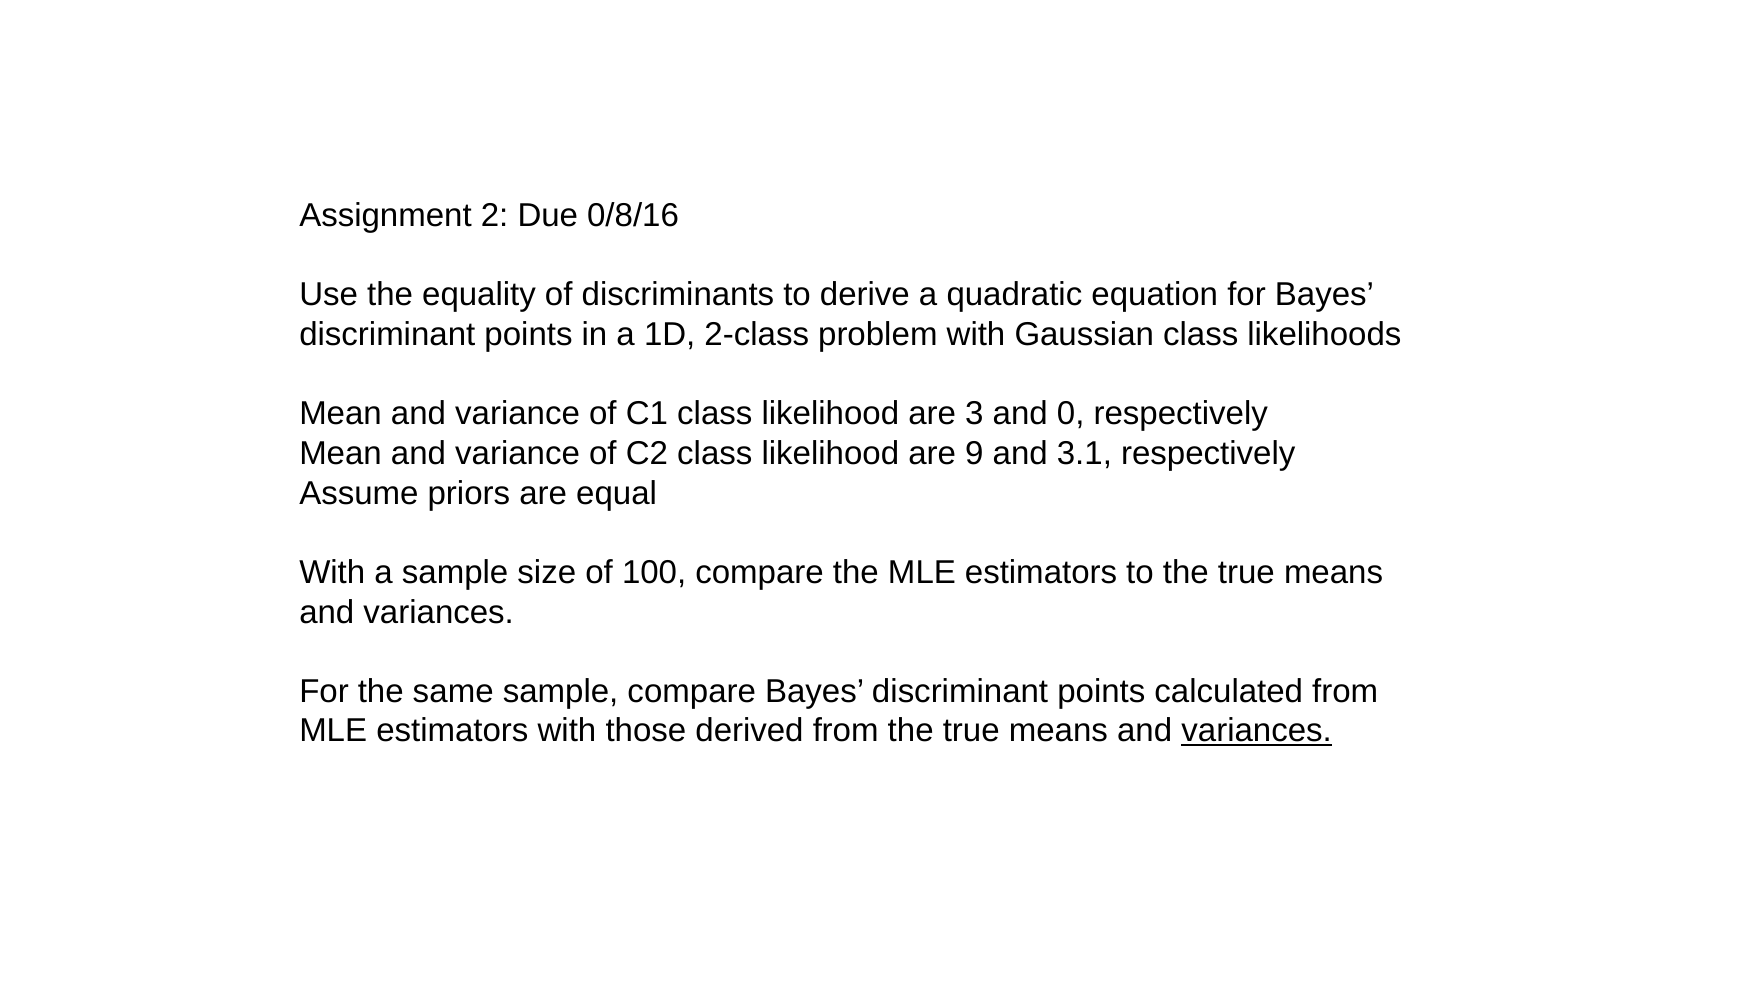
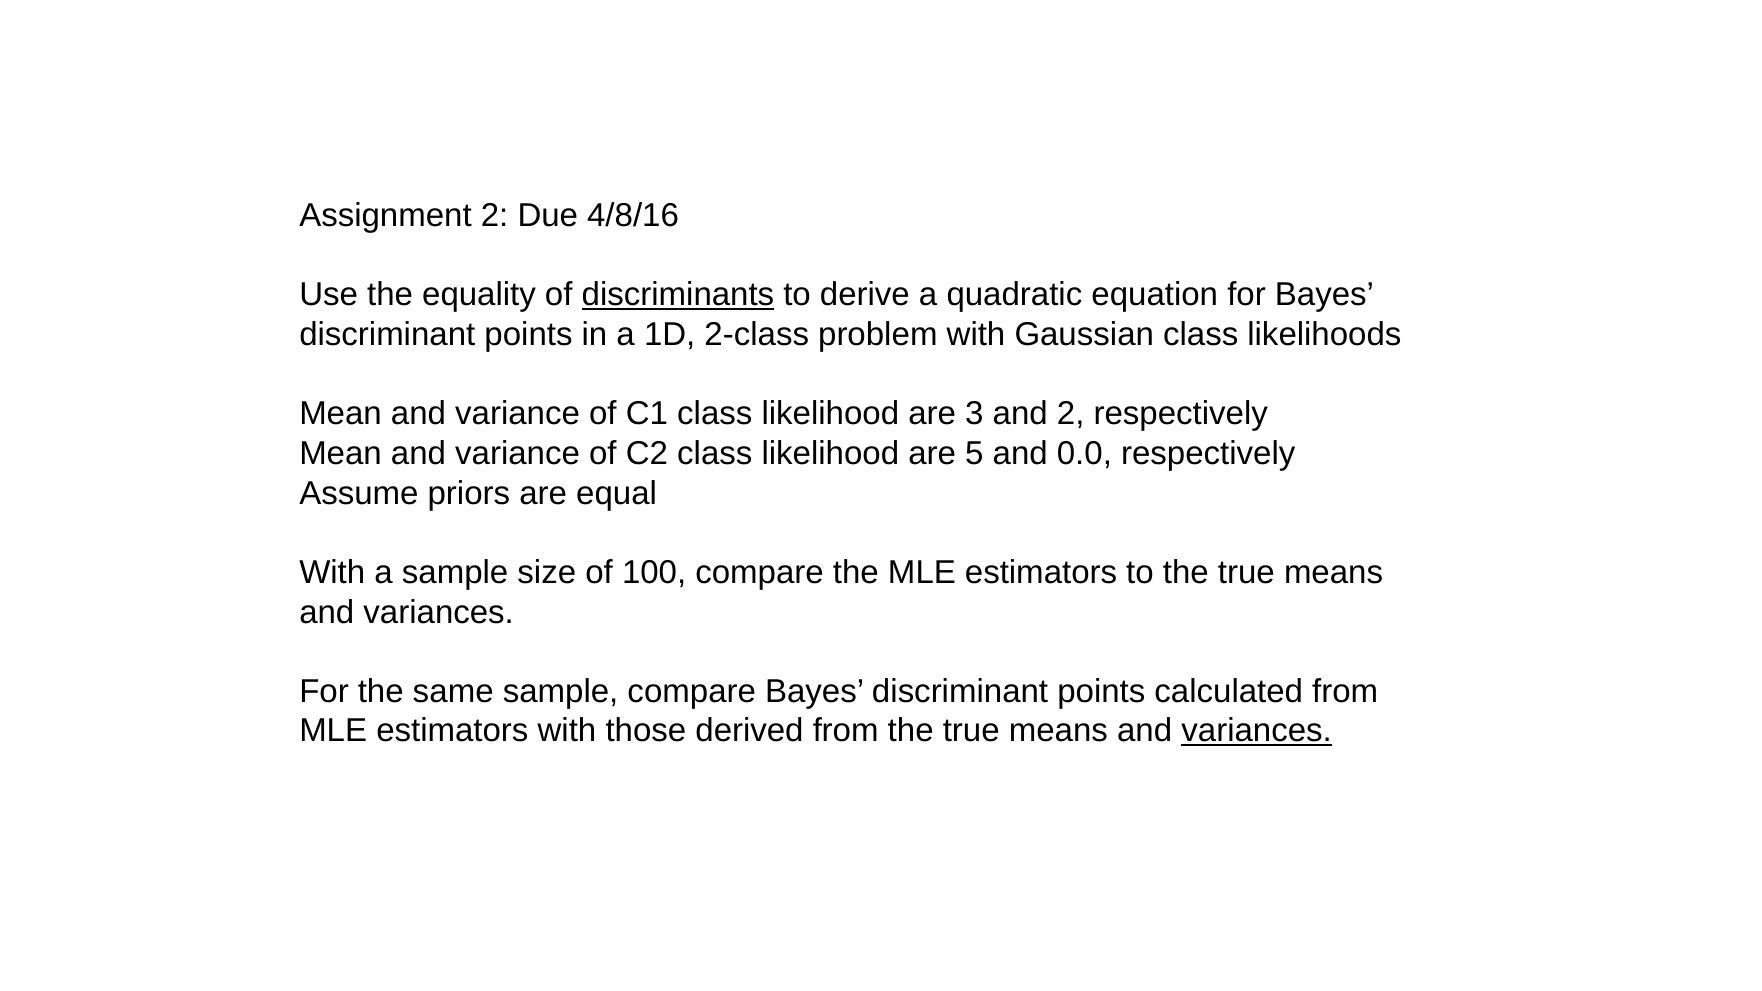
0/8/16: 0/8/16 -> 4/8/16 (633, 216)
discriminants underline: none -> present (678, 295)
and 0: 0 -> 2 (1071, 414)
9: 9 -> 5 (974, 454)
3.1: 3.1 -> 0.0 (1084, 454)
